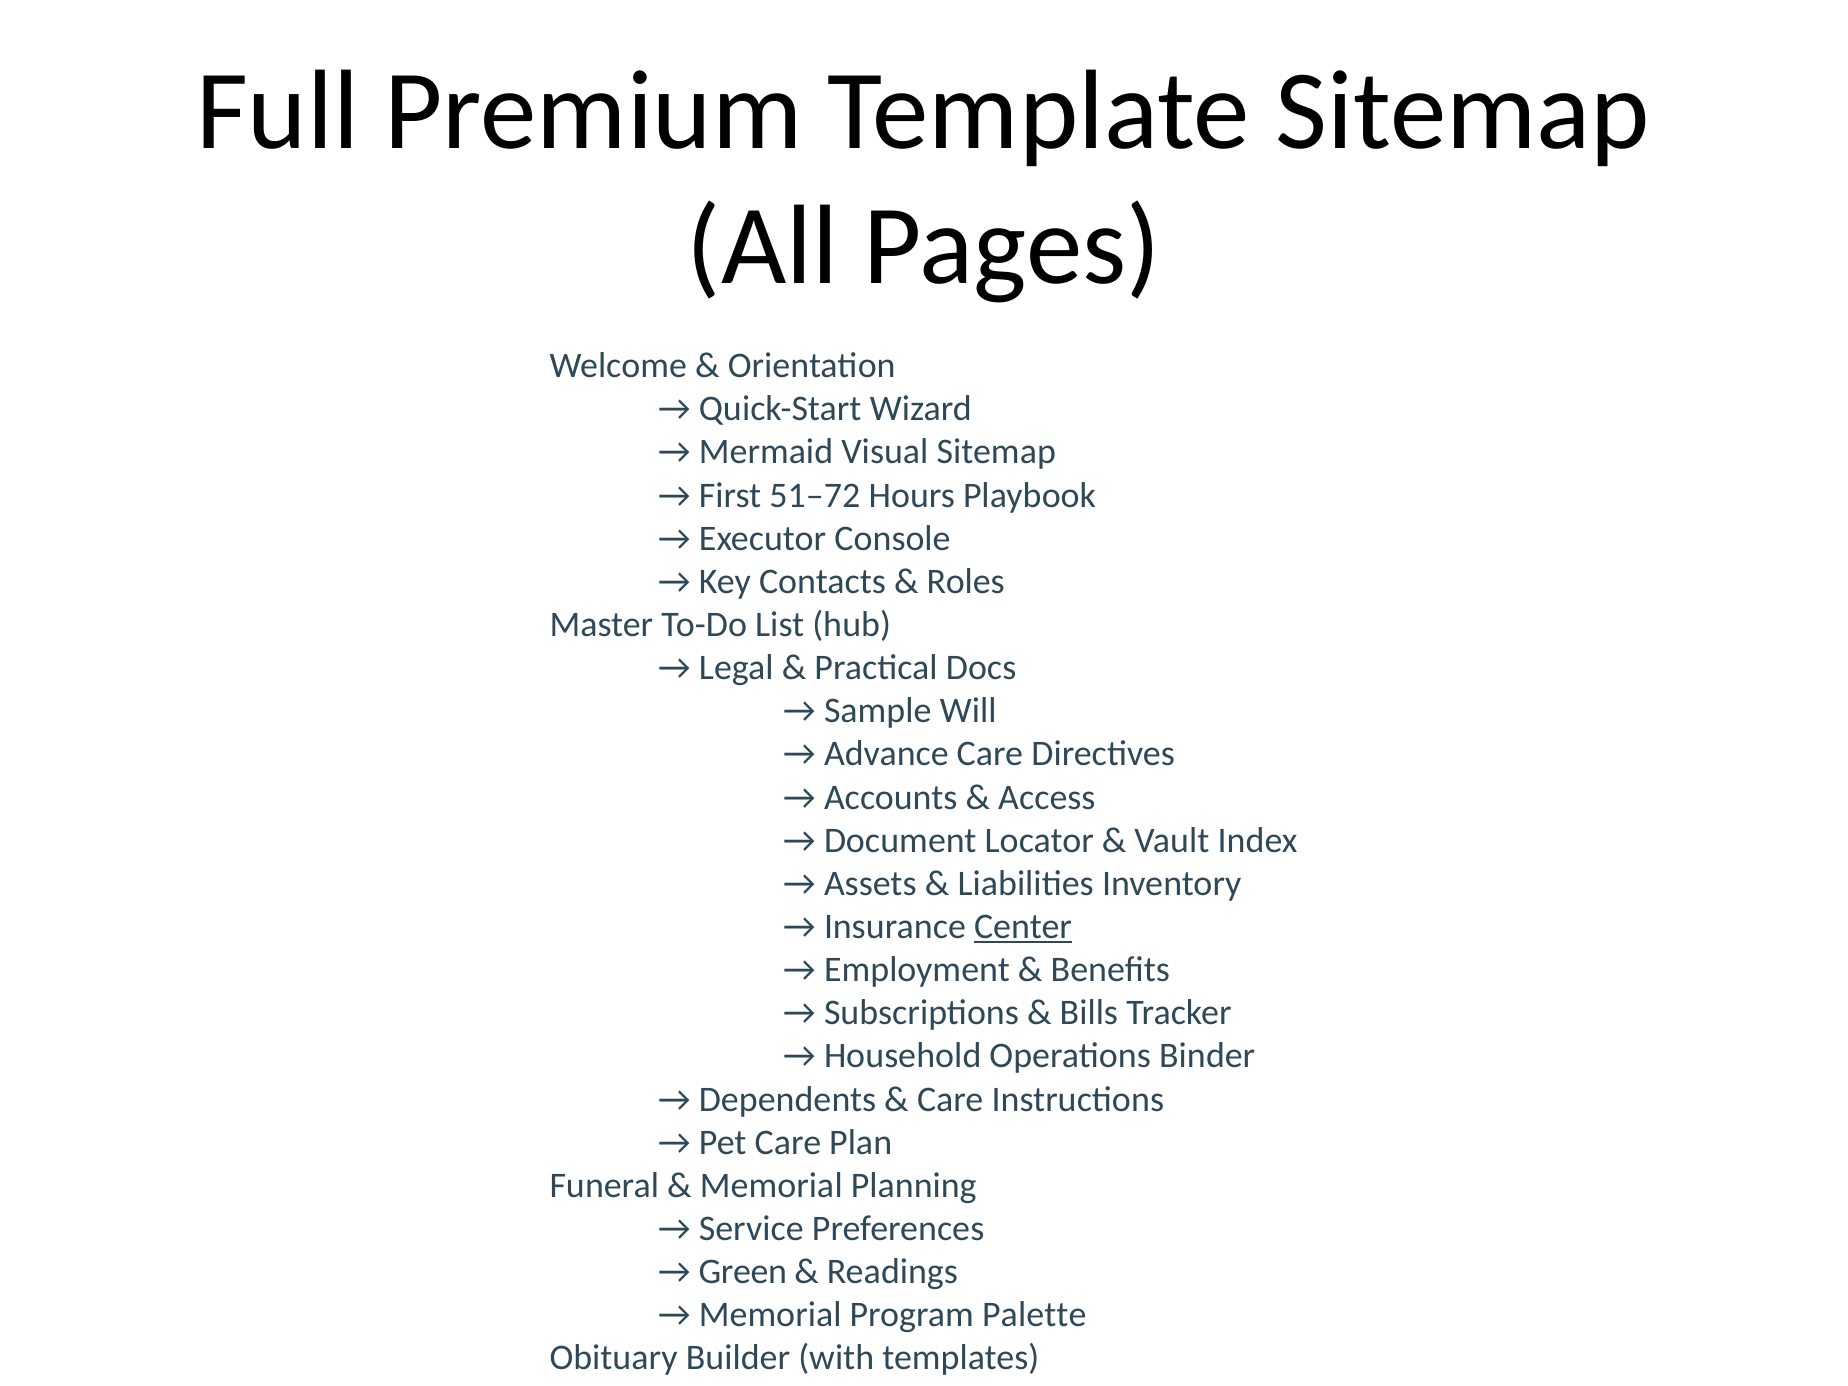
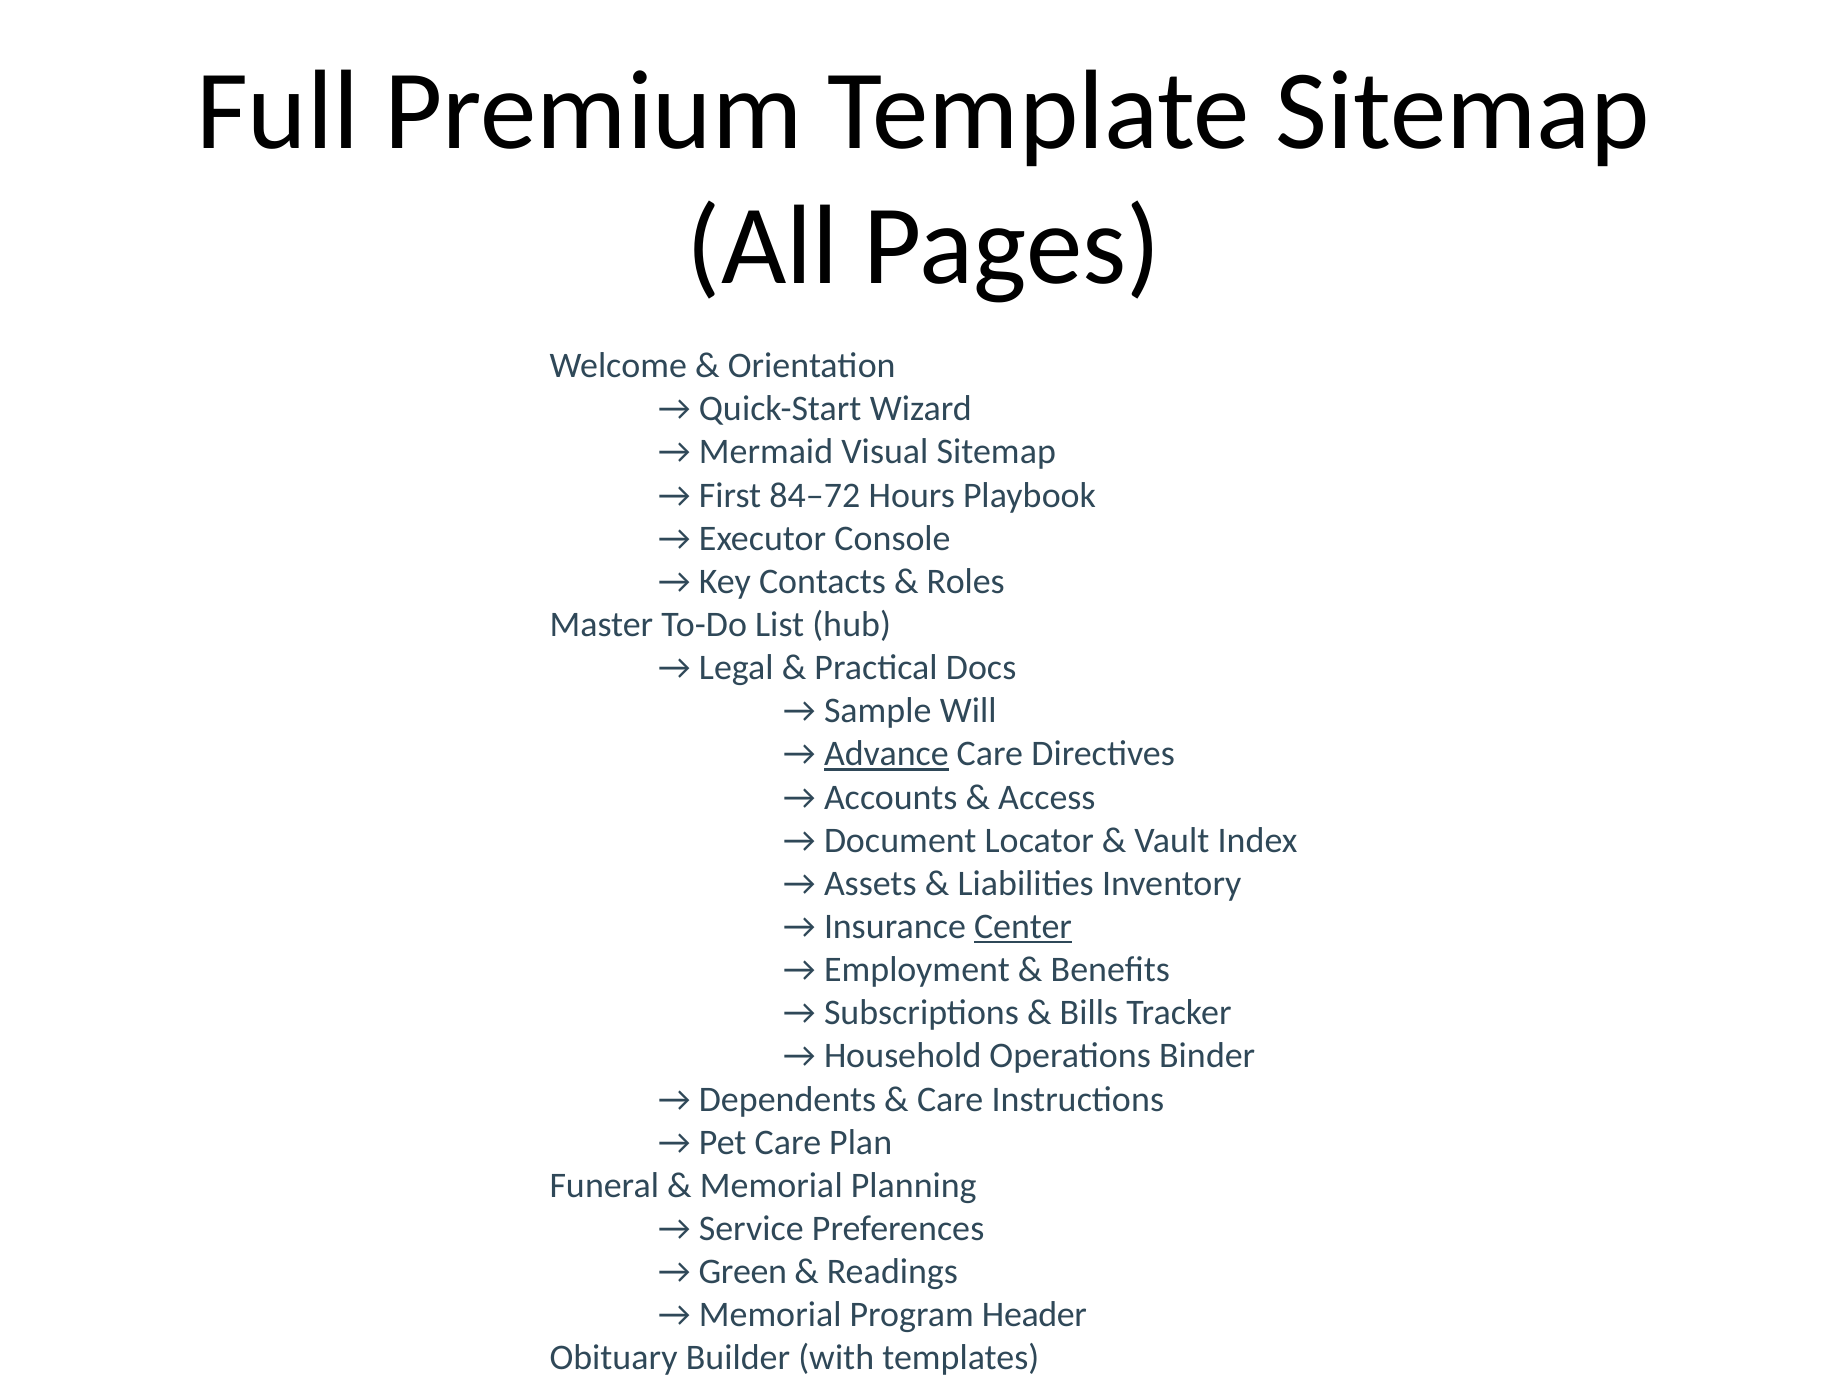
51–72: 51–72 -> 84–72 (815, 495)
Advance underline: none -> present (886, 754)
Palette: Palette -> Header (1034, 1315)
